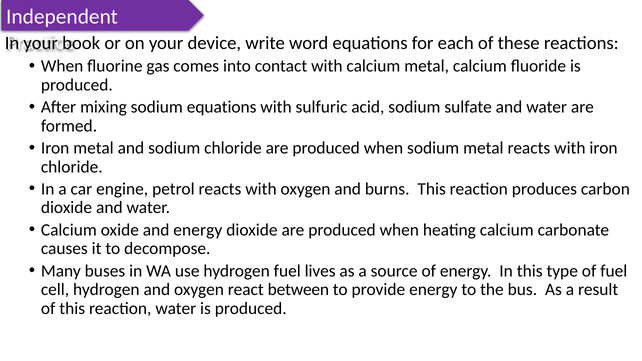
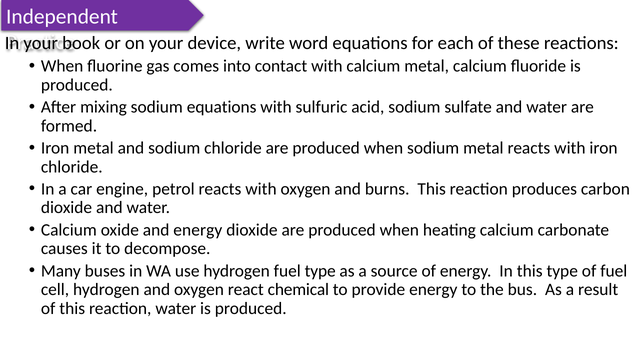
fuel lives: lives -> type (320, 271)
between: between -> chemical (298, 290)
